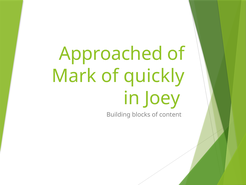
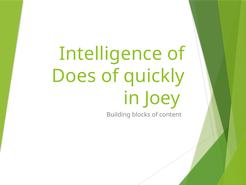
Approached: Approached -> Intelligence (111, 54)
Mark: Mark -> Does (74, 76)
